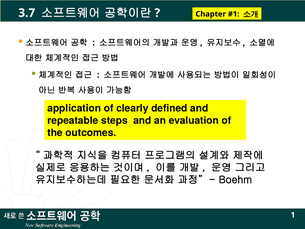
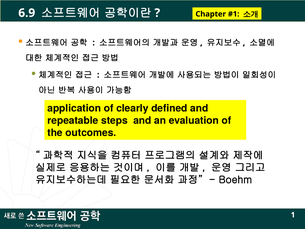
3.7: 3.7 -> 6.9 (27, 13)
